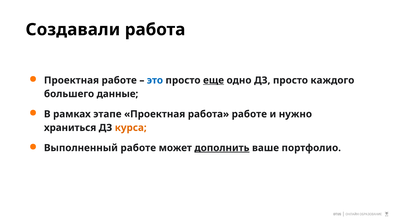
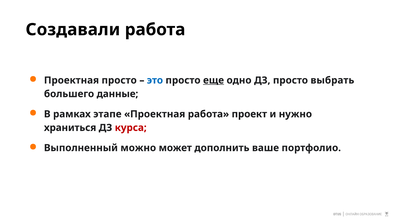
Проектная работе: работе -> просто (119, 80)
каждого: каждого -> выбрать (332, 80)
работа работе: работе -> проект (249, 114)
курса colour: orange -> red (131, 128)
Выполненный работе: работе -> можно (138, 148)
дополнить underline: present -> none (222, 148)
